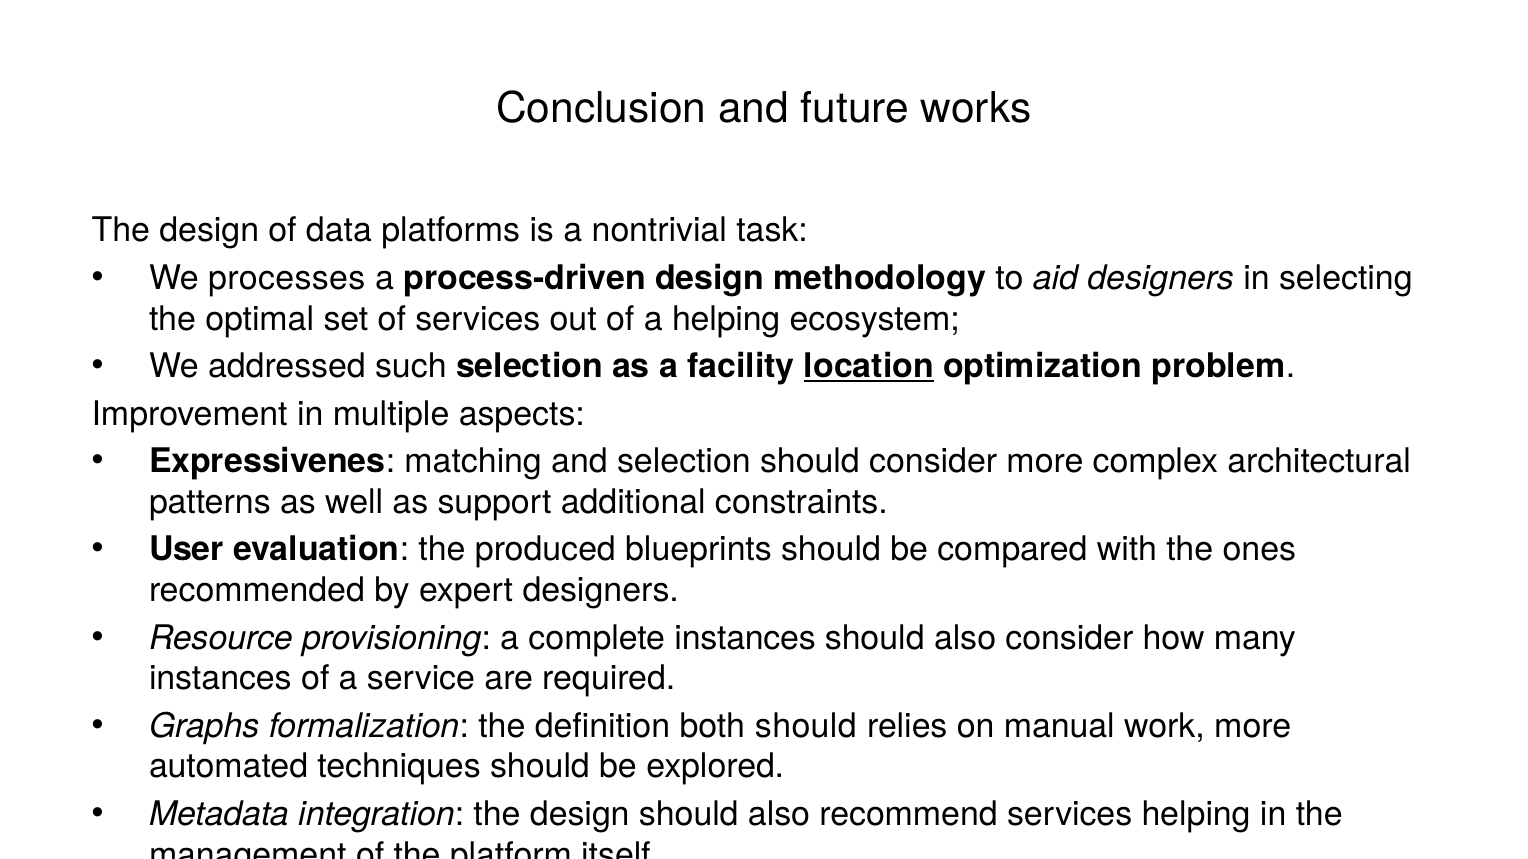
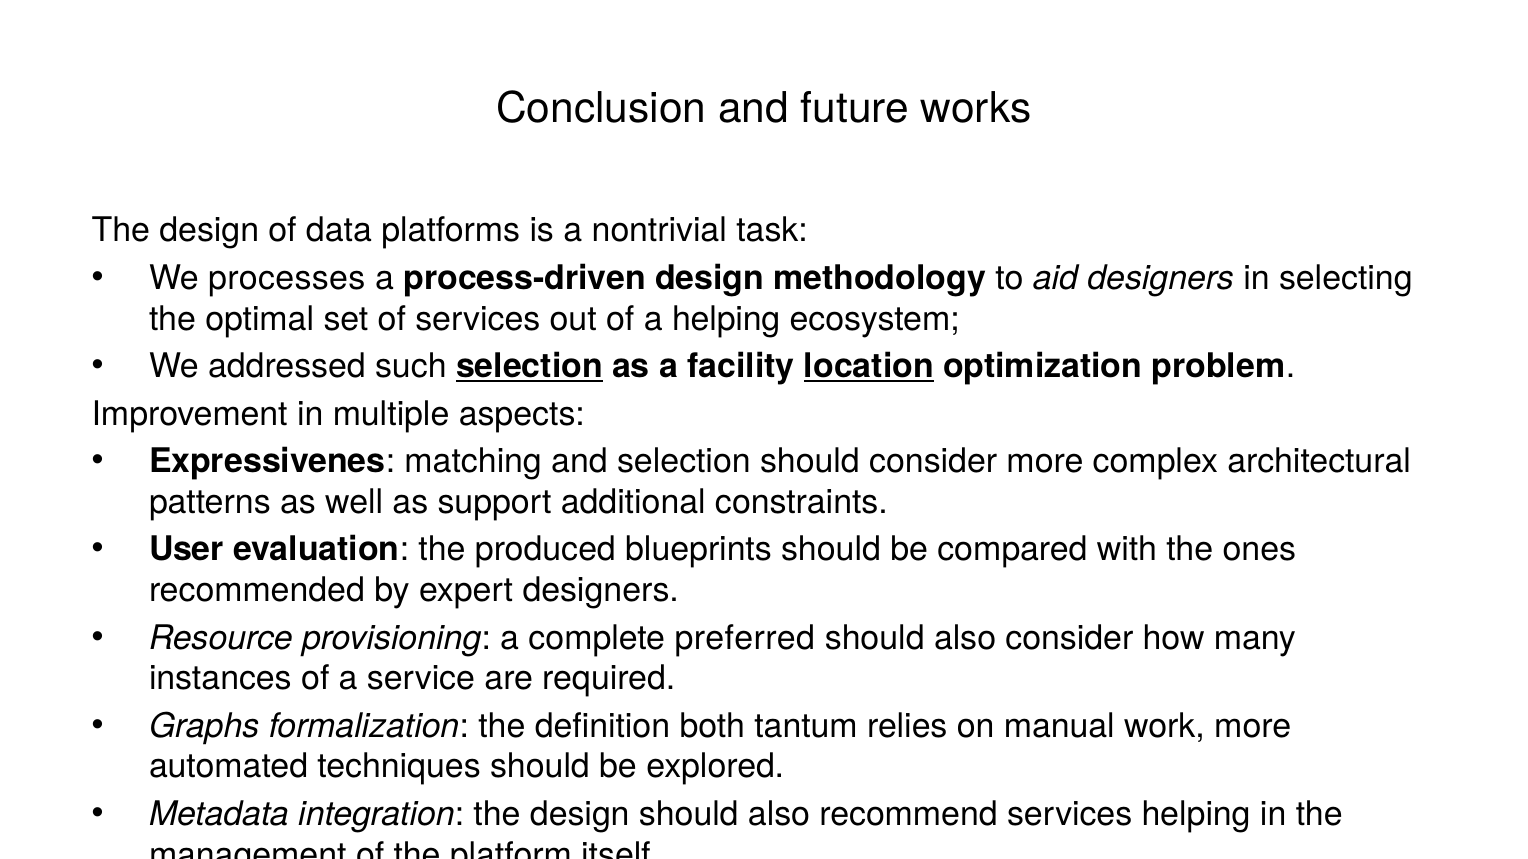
selection underline: none -> present (529, 367)
complete instances: instances -> preferred (745, 638)
both should: should -> tantum (806, 727)
